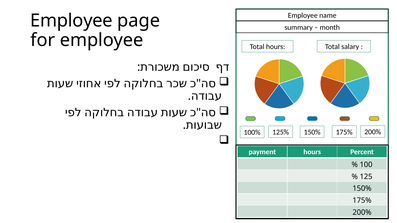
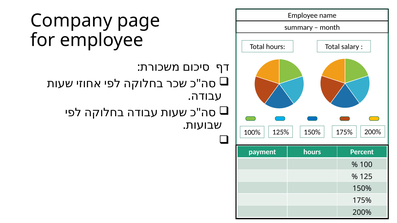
Employee: Employee -> Company (71, 21)
